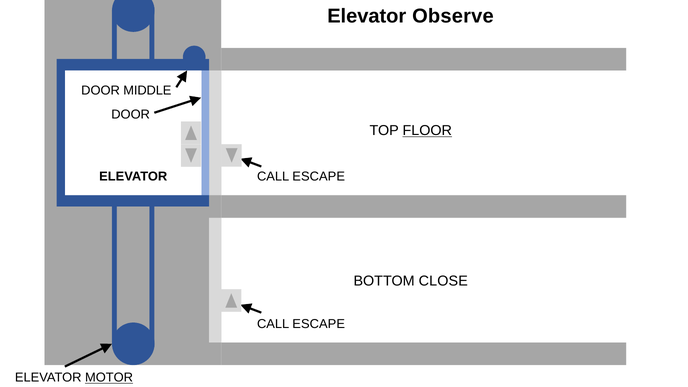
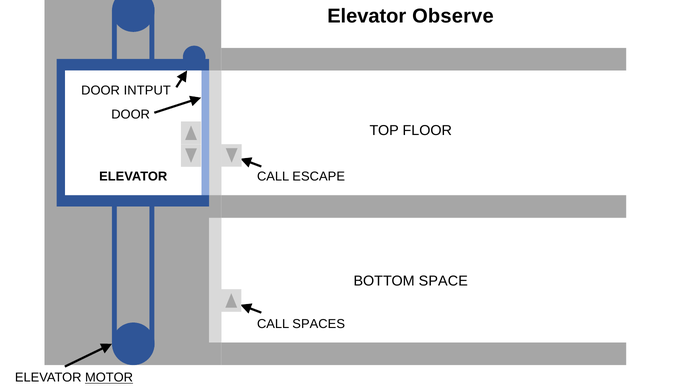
MIDDLE: MIDDLE -> INTPUT (147, 91)
FLOOR underline: present -> none (427, 131)
CLOSE: CLOSE -> SPACE (443, 281)
ESCAPE: ESCAPE -> SPACES (319, 324)
